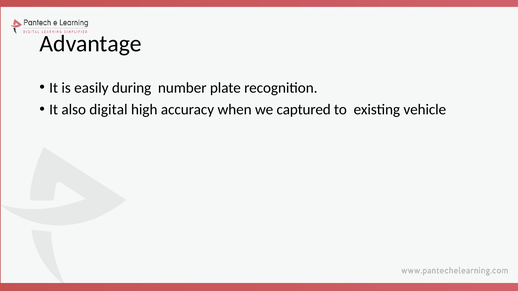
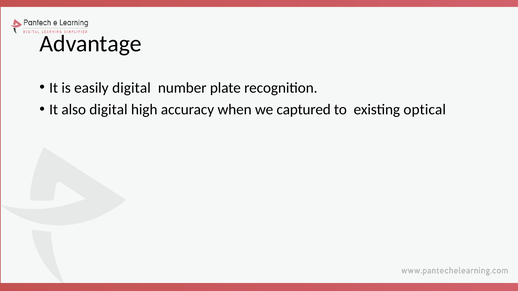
easily during: during -> digital (131, 88)
vehicle: vehicle -> optical (425, 110)
